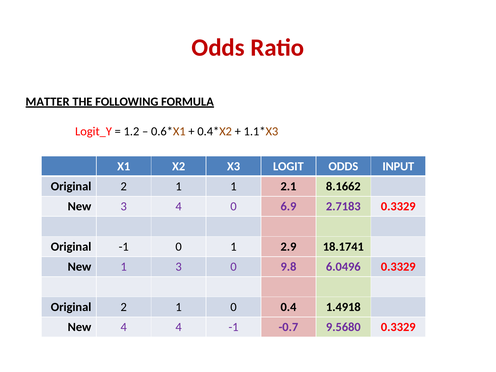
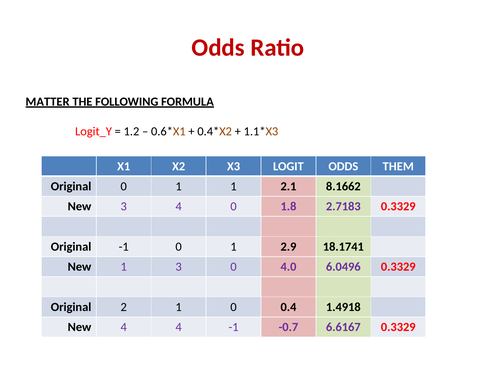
INPUT: INPUT -> THEM (398, 166)
2: 2 -> 0 (124, 186)
6.9: 6.9 -> 1.8 (288, 206)
9.8: 9.8 -> 4.0 (288, 267)
9.5680: 9.5680 -> 6.6167 (343, 327)
